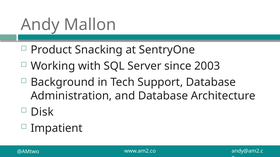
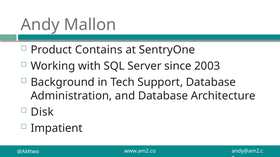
Snacking: Snacking -> Contains (99, 50)
